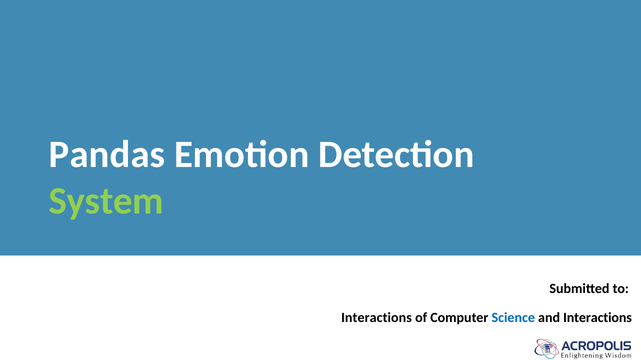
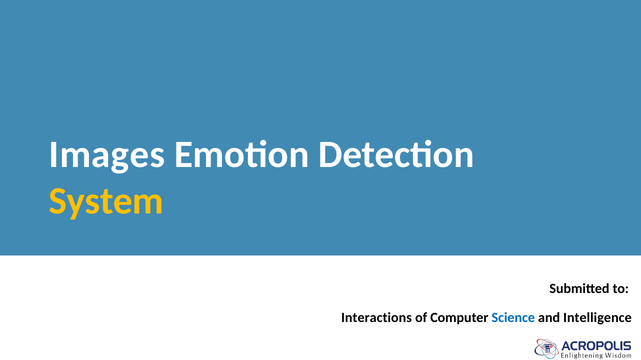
Pandas: Pandas -> Images (107, 155)
System colour: light green -> yellow (106, 201)
and Interactions: Interactions -> Intelligence (597, 318)
